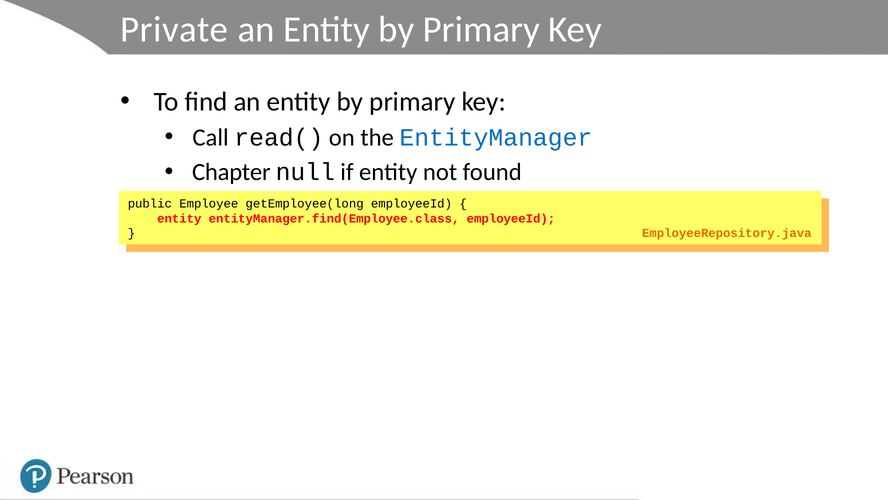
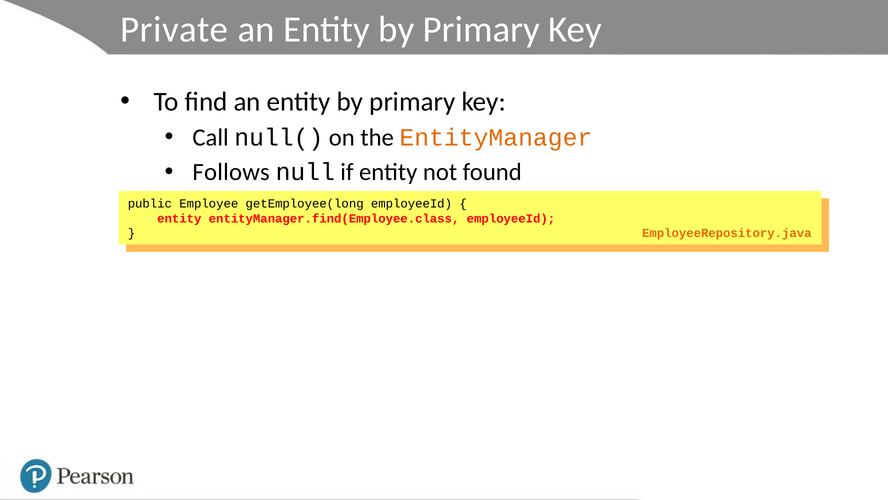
read(: read( -> null( (279, 138)
EntityManager colour: blue -> orange (496, 138)
Chapter: Chapter -> Follows (231, 172)
